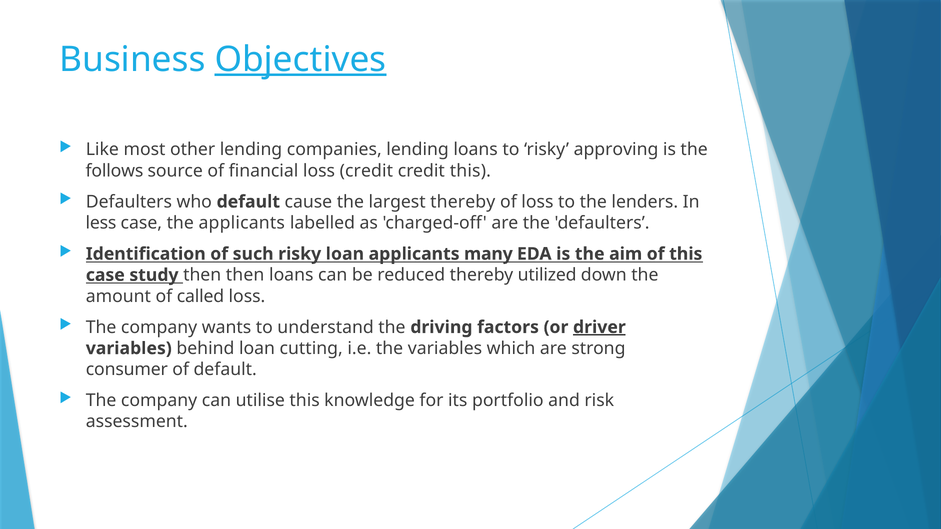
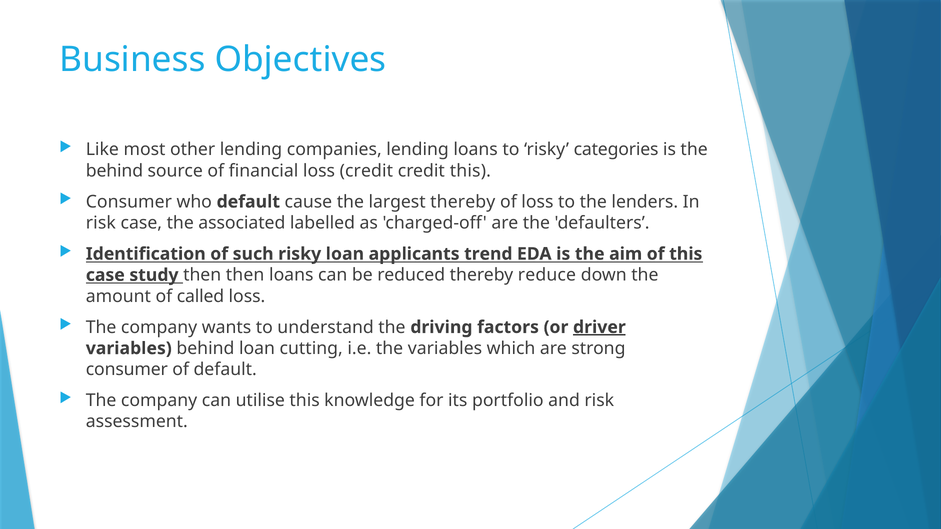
Objectives underline: present -> none (300, 60)
approving: approving -> categories (616, 150)
follows: follows -> behind (114, 171)
Defaulters: Defaulters -> Consumer (129, 202)
less: less -> risk (101, 223)
the applicants: applicants -> associated (242, 223)
many: many -> trend (488, 254)
utilized: utilized -> reduce (547, 275)
